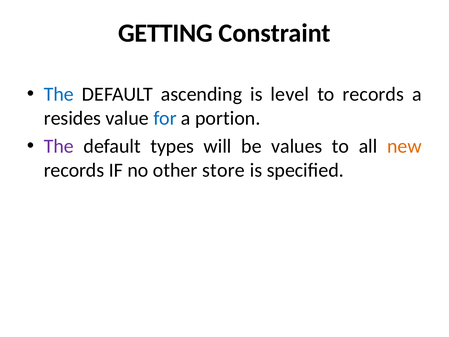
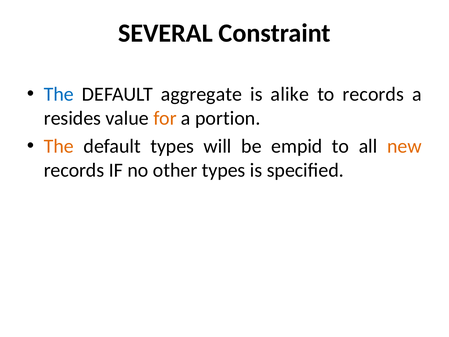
GETTING: GETTING -> SEVERAL (165, 33)
ascending: ascending -> aggregate (201, 94)
level: level -> alike (290, 94)
for colour: blue -> orange (165, 118)
The colour: purple -> orange (59, 146)
values: values -> empid (297, 146)
other store: store -> types (224, 170)
